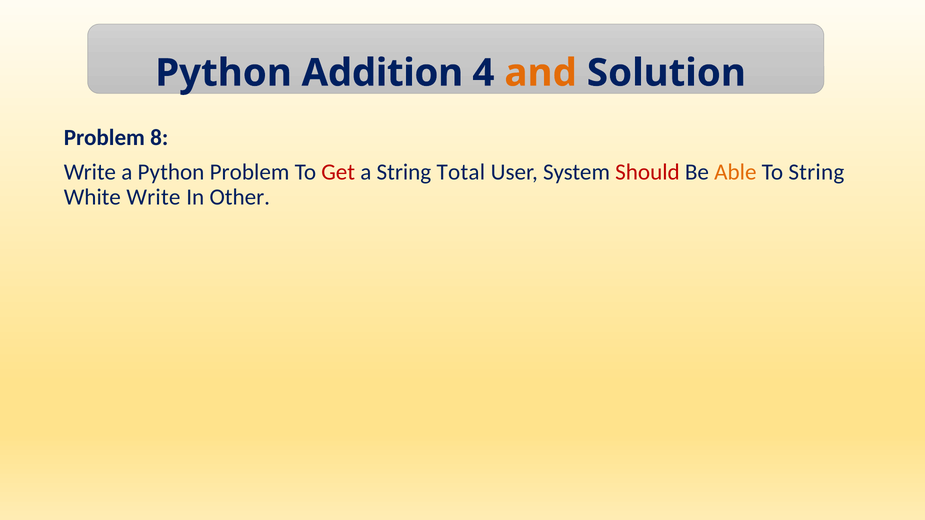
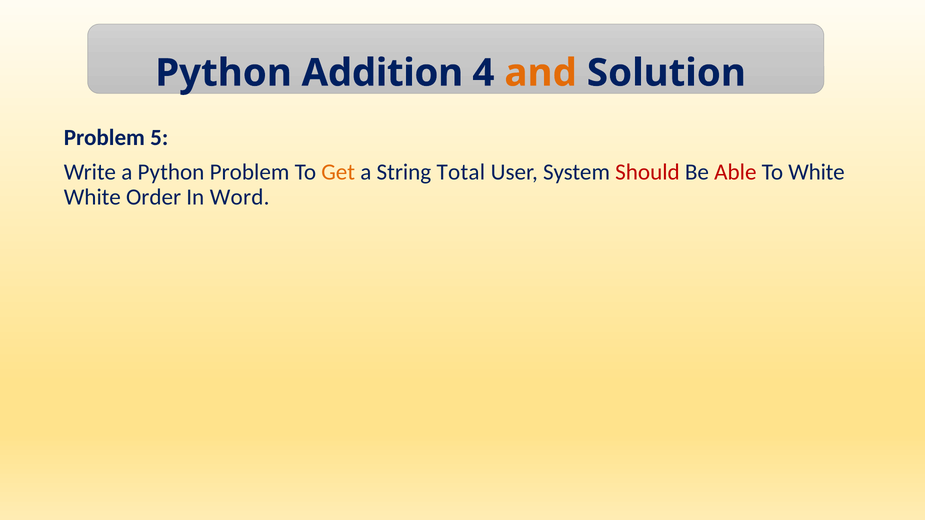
8: 8 -> 5 (159, 137)
Get colour: red -> orange (338, 172)
Able colour: orange -> red (735, 172)
To String: String -> White (817, 172)
White Write: Write -> Order (154, 197)
Other: Other -> Word (240, 197)
